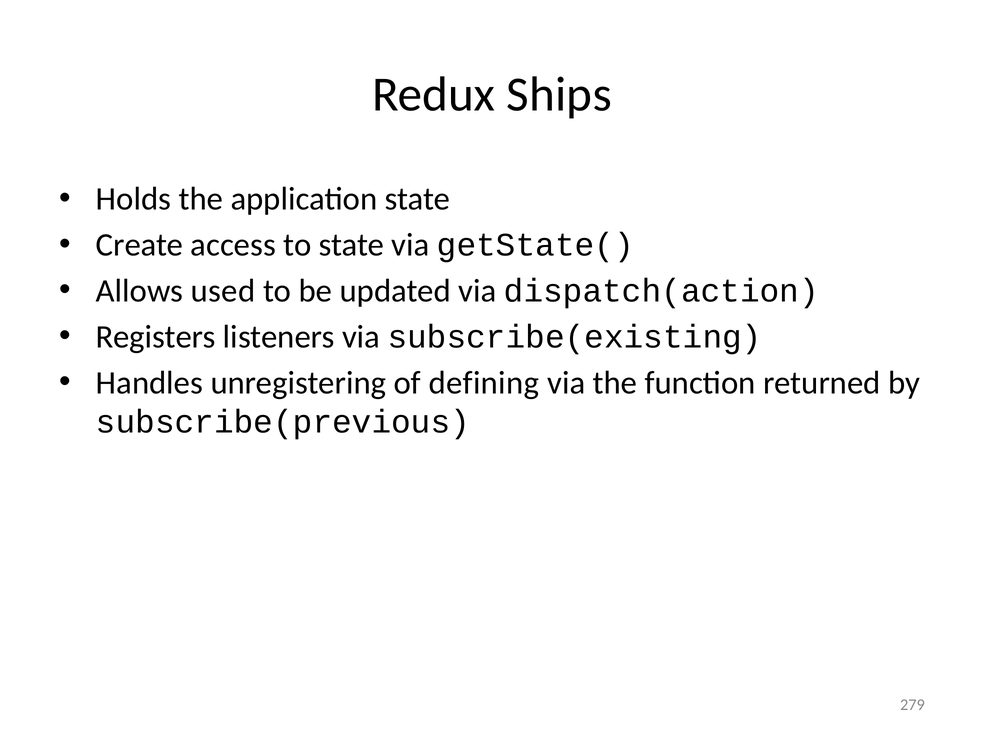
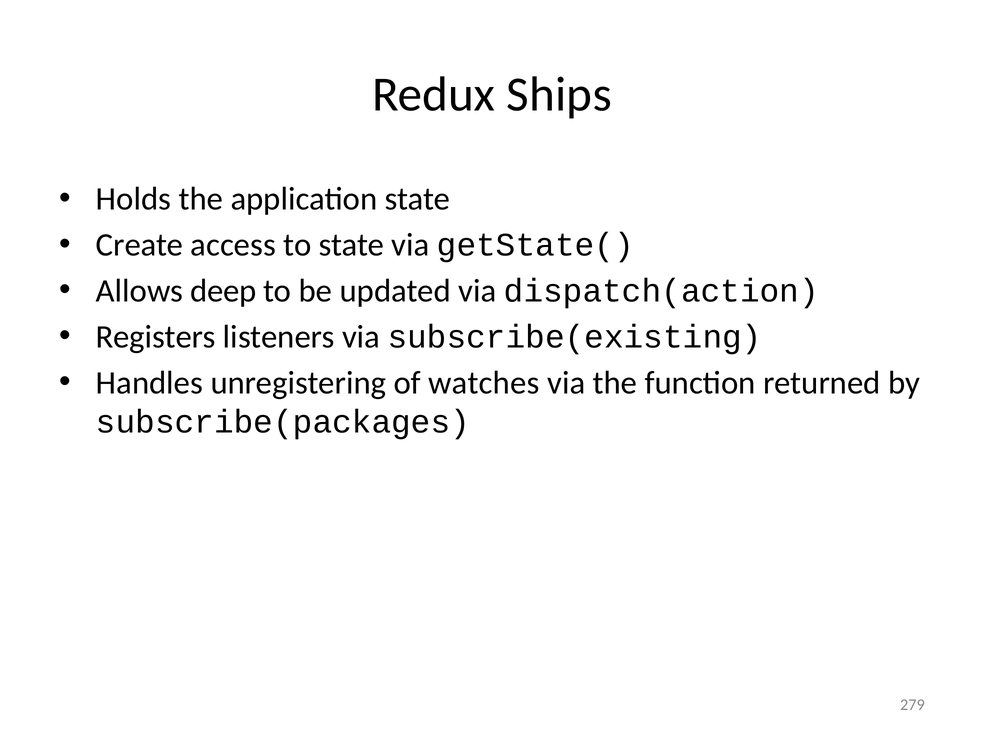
used: used -> deep (223, 291)
defining: defining -> watches (484, 383)
subscribe(previous: subscribe(previous -> subscribe(packages (283, 422)
